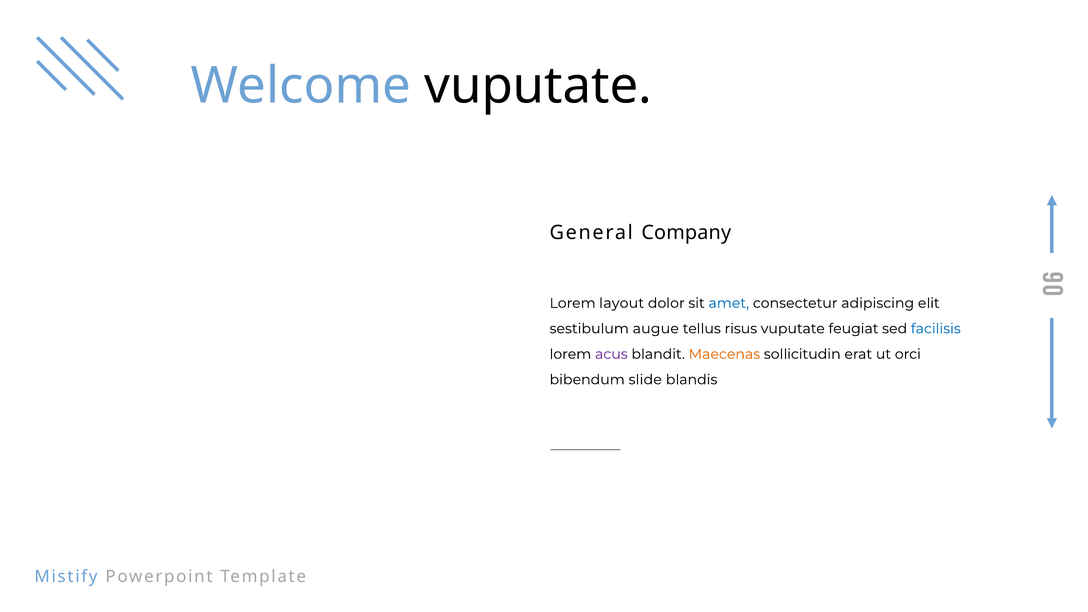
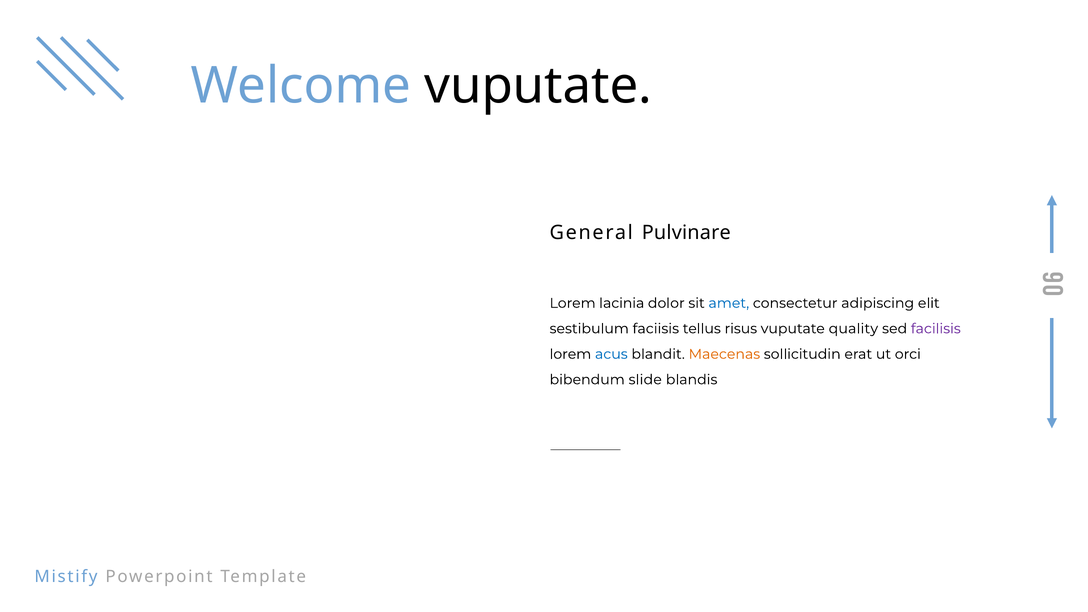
Company: Company -> Pulvinare (686, 233)
layout: layout -> lacinia (622, 303)
augue: augue -> faciisis (656, 329)
feugiat: feugiat -> quality (853, 329)
facilisis colour: blue -> purple (936, 329)
acus colour: purple -> blue (611, 354)
